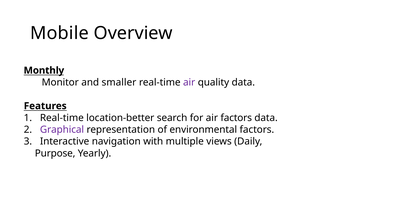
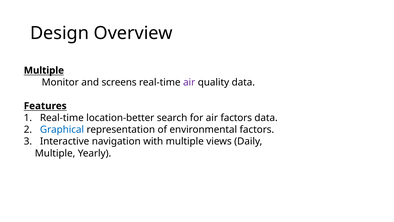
Mobile: Mobile -> Design (60, 33)
Monthly: Monthly -> Multiple (44, 70)
smaller: smaller -> screens (119, 82)
Graphical colour: purple -> blue (62, 129)
Purpose: Purpose -> Multiple (55, 153)
